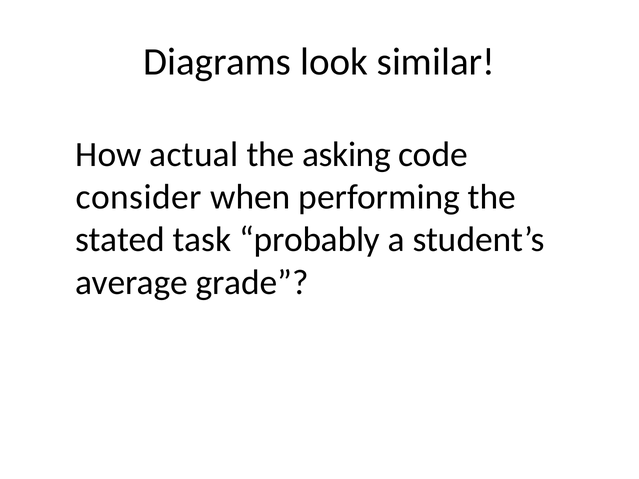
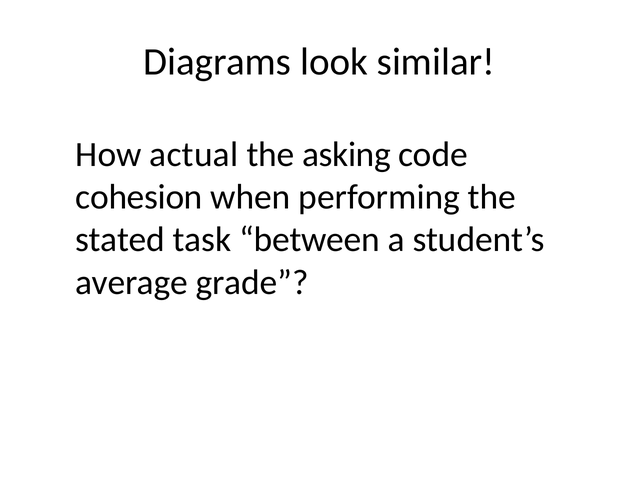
consider: consider -> cohesion (139, 197)
probably: probably -> between (310, 240)
